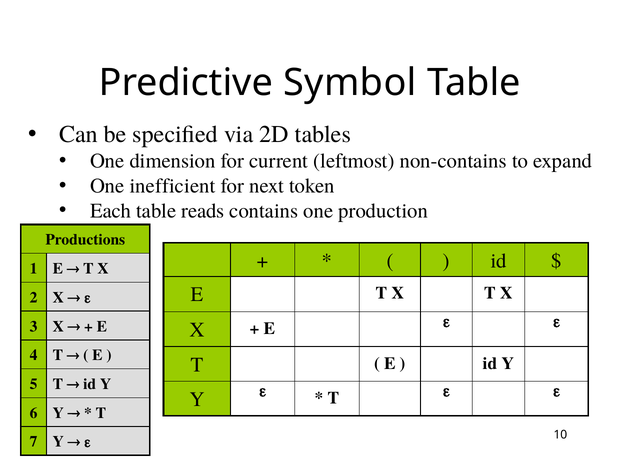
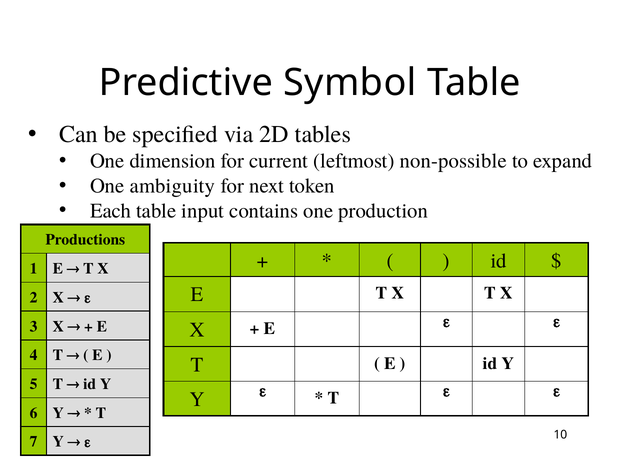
non-contains: non-contains -> non-possible (453, 161)
inefficient: inefficient -> ambiguity (173, 186)
reads: reads -> input (203, 211)
